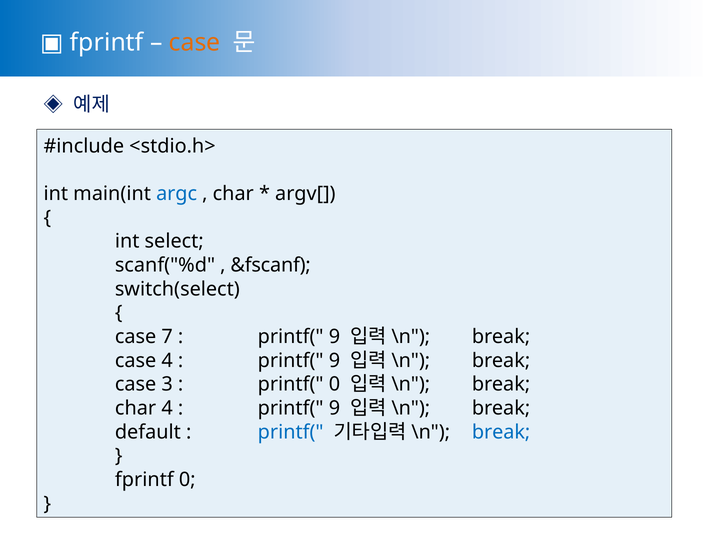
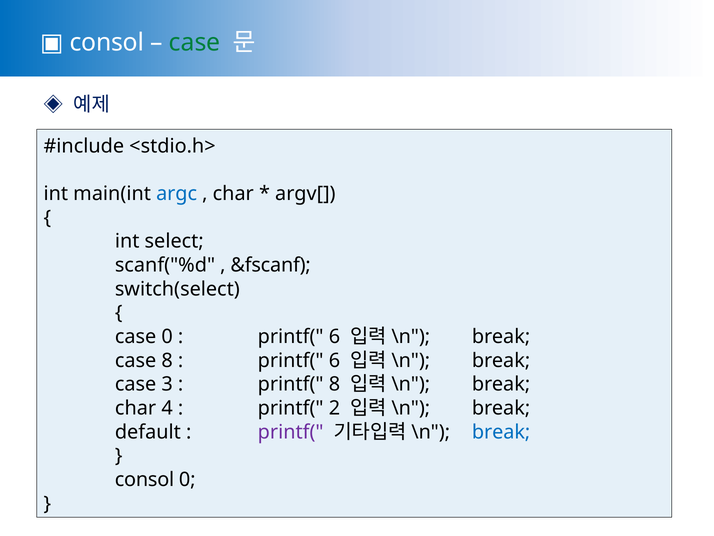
fprintf: fprintf -> consol (107, 43)
case colour: orange -> green (195, 43)
case 7: 7 -> 0 (167, 336)
9: 9 -> 6 (334, 336)
case 4: 4 -> 8 (167, 360)
9: 9 -> 6 (334, 360)
printf( 0: 0 -> 8 (334, 384)
9: 9 -> 2 (334, 408)
printf( colour: blue -> purple (291, 432)
fprintf: fprintf -> consol (144, 479)
